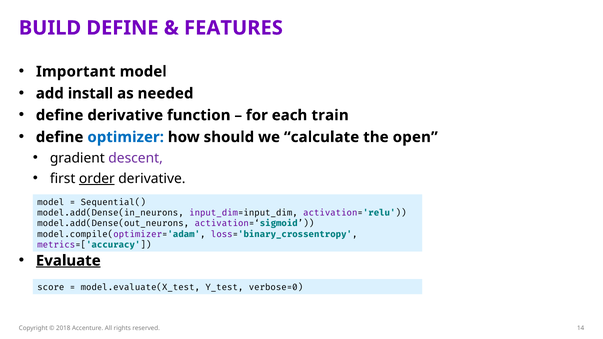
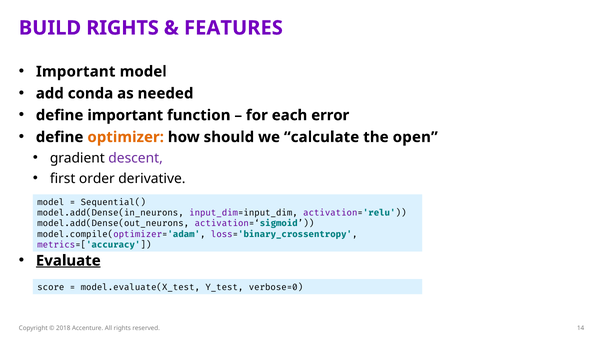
BUILD DEFINE: DEFINE -> RIGHTS (123, 28)
install: install -> conda (90, 93)
define derivative: derivative -> important (125, 115)
train: train -> error (330, 115)
optimizer colour: blue -> orange (126, 137)
order underline: present -> none (97, 179)
